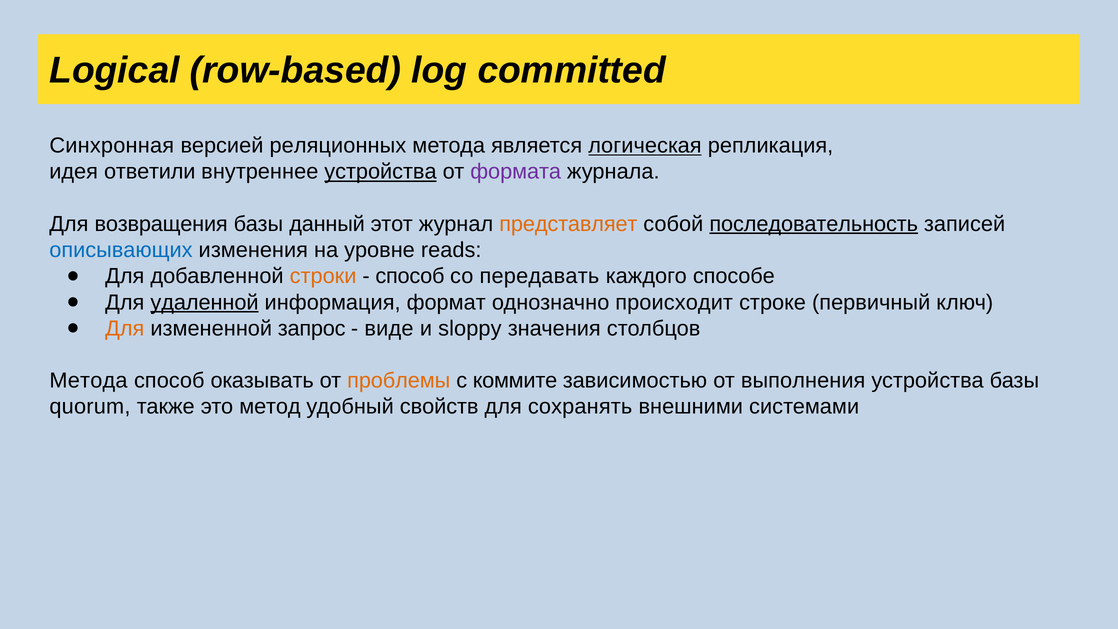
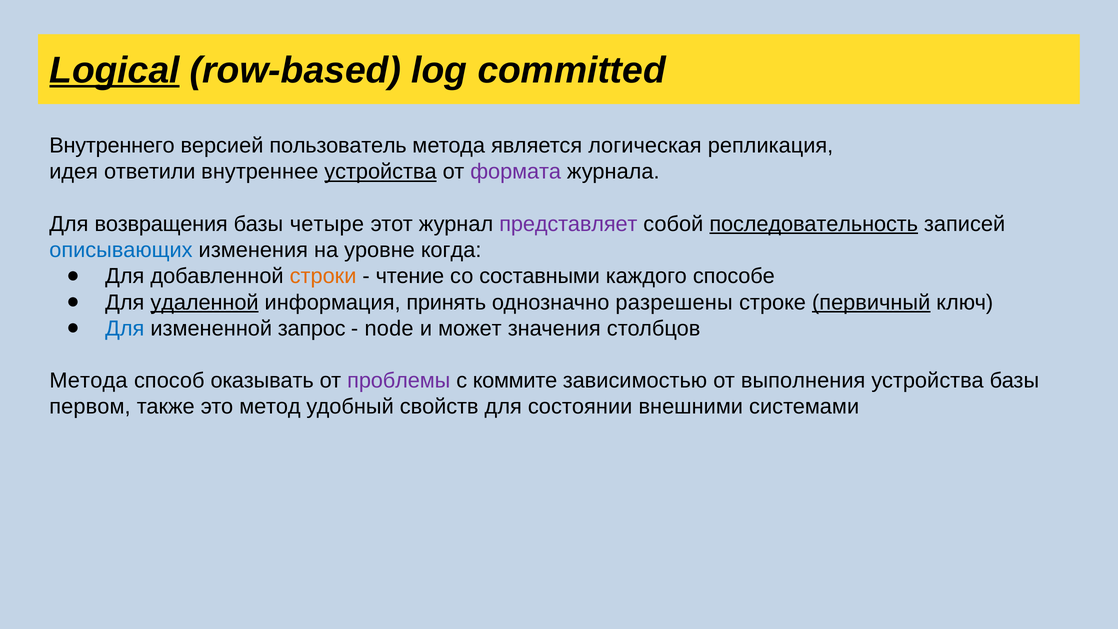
Logical underline: none -> present (114, 70)
Синхронная: Синхронная -> Внутреннего (112, 146)
реляционных: реляционных -> пользователь (338, 146)
логическая underline: present -> none (645, 146)
данный: данный -> четыре (327, 224)
представляет colour: orange -> purple (568, 224)
reads: reads -> когда (451, 250)
способ: способ -> чтение (410, 276)
передавать: передавать -> составными (540, 276)
формат: формат -> принять (446, 302)
происходит: происходит -> разрешены (674, 302)
первичный underline: none -> present (871, 302)
Для colour: orange -> blue (125, 328)
виде: виде -> node (389, 328)
sloppy: sloppy -> может (470, 328)
проблемы colour: orange -> purple (399, 381)
quorum: quorum -> первом (90, 407)
сохранять: сохранять -> состоянии (580, 407)
